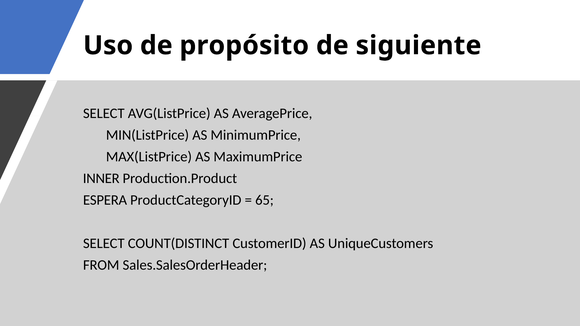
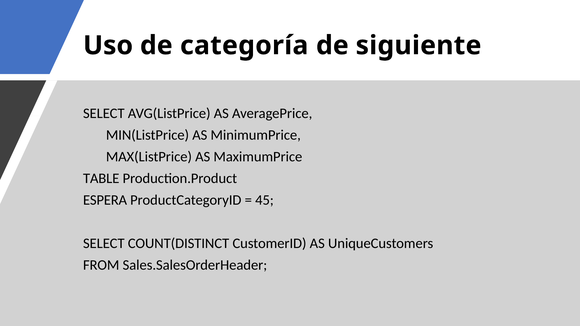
propósito: propósito -> categoría (244, 46)
INNER: INNER -> TABLE (101, 179)
65: 65 -> 45 (264, 200)
